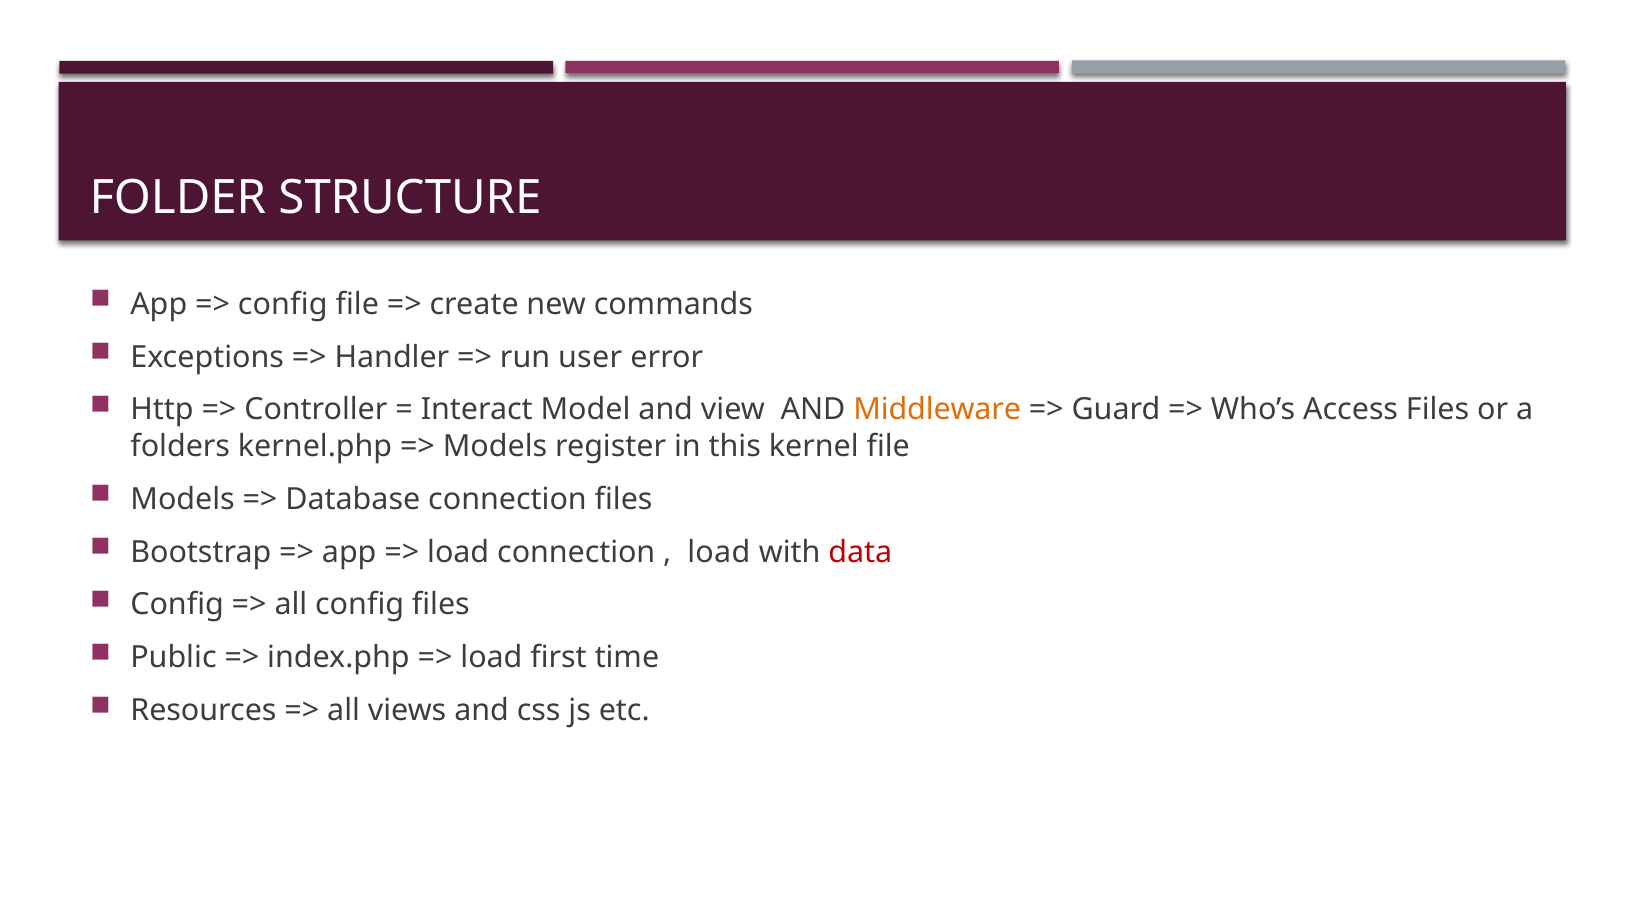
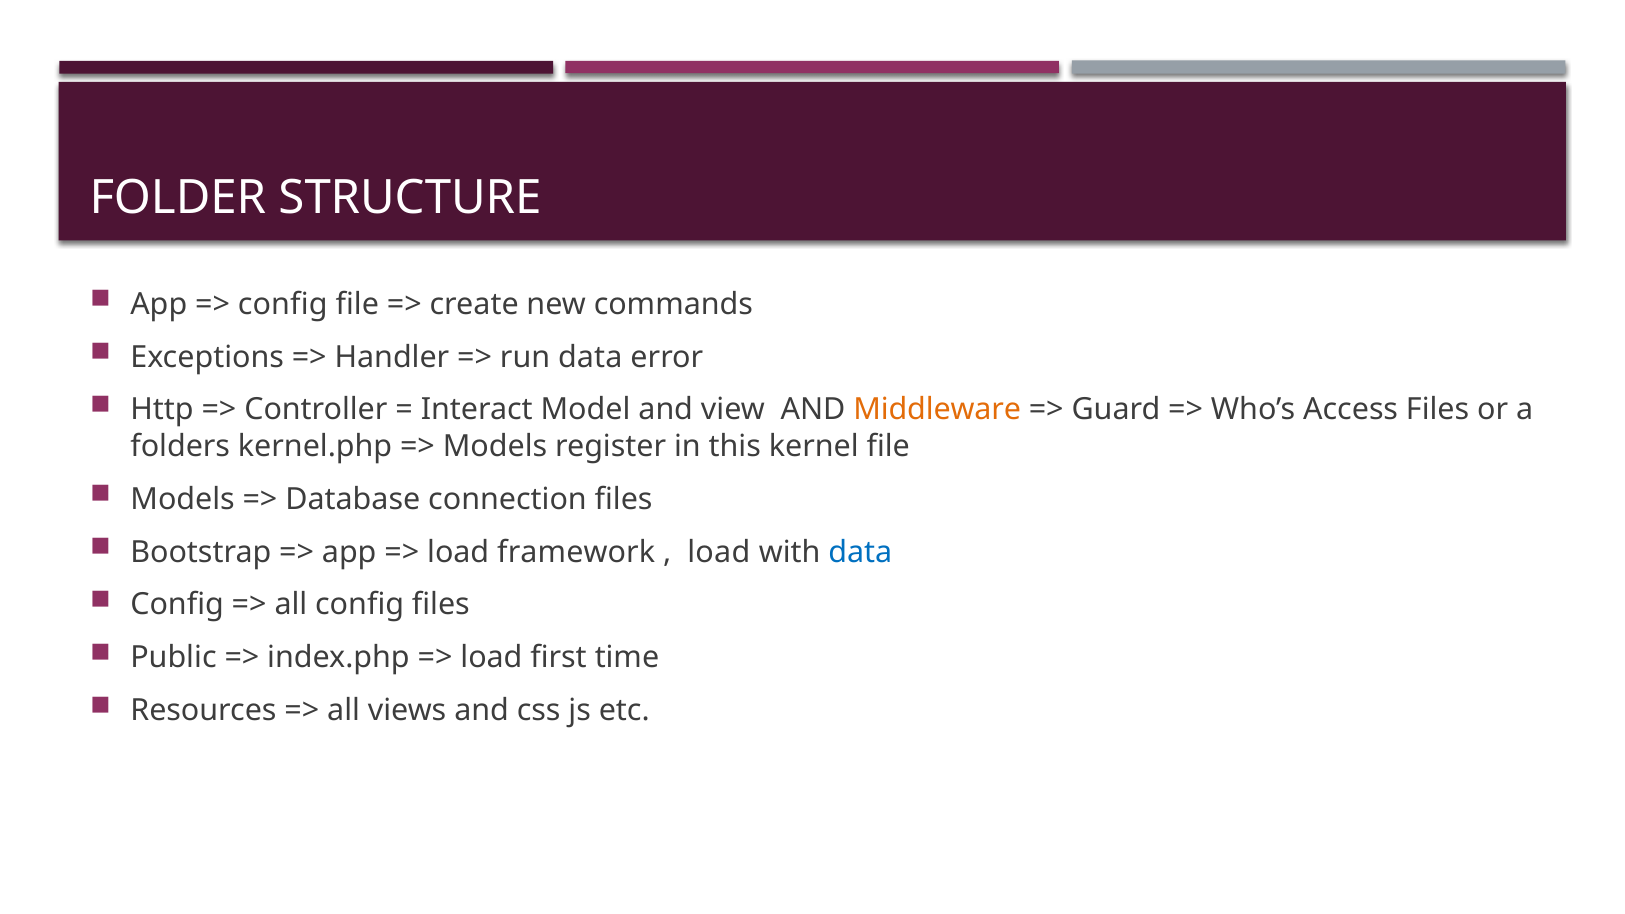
run user: user -> data (590, 357)
load connection: connection -> framework (576, 552)
data colour: red -> blue (860, 552)
